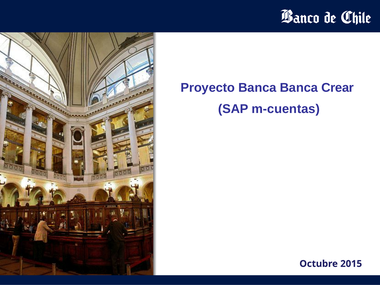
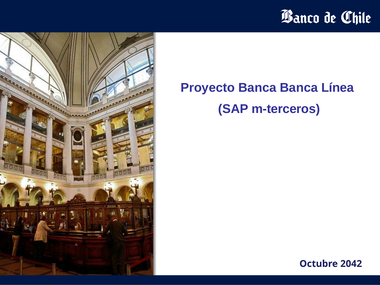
Crear: Crear -> Línea (338, 88)
m-cuentas: m-cuentas -> m-terceros (286, 109)
2015: 2015 -> 2042 (351, 264)
